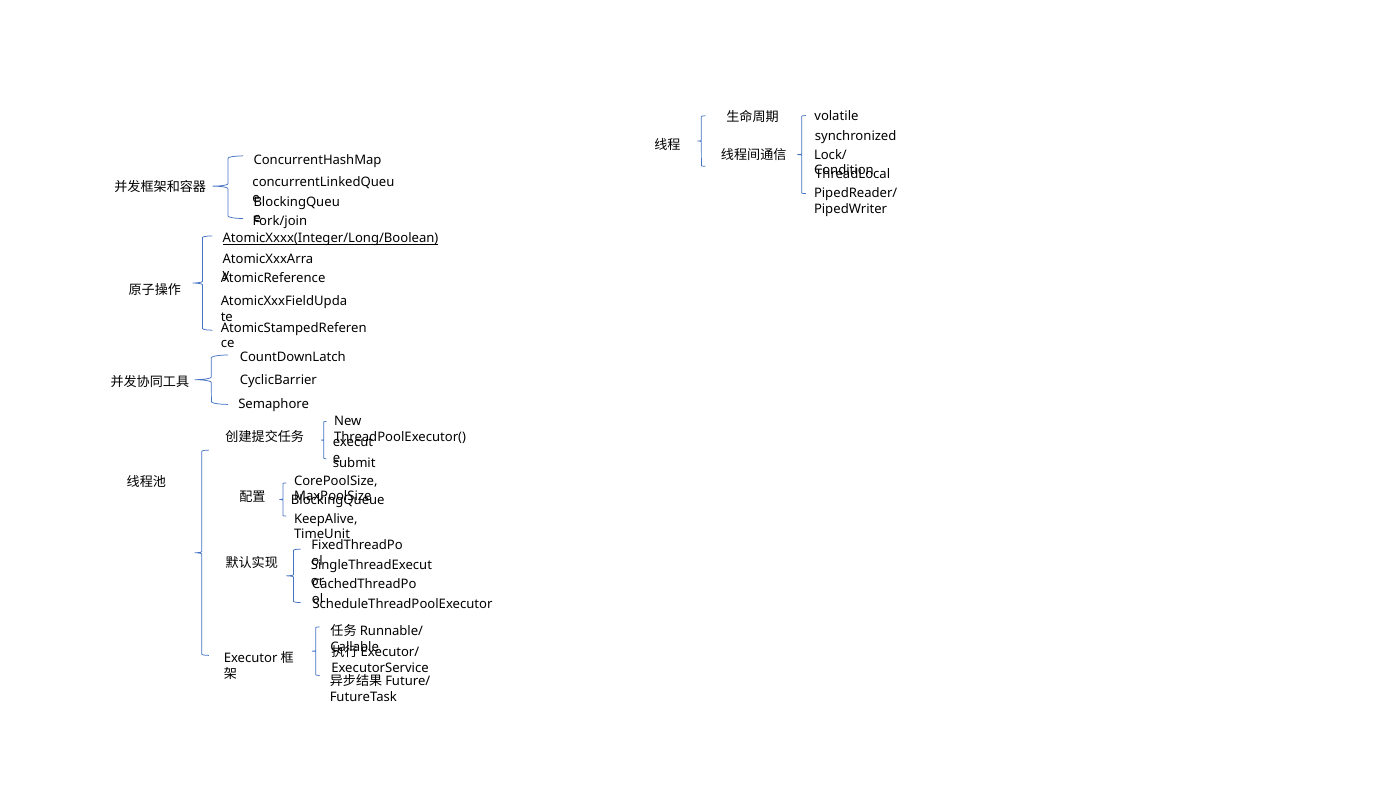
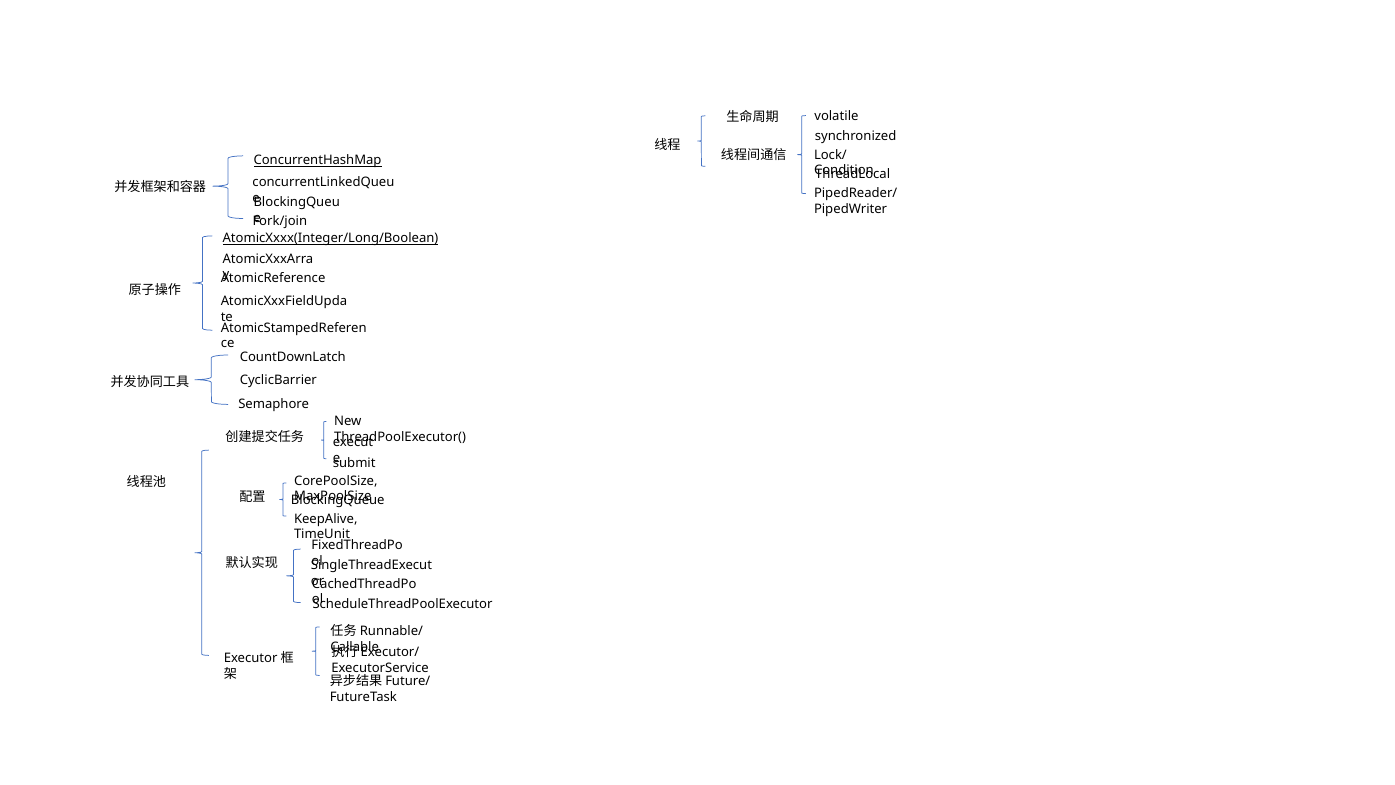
ConcurrentHashMap underline: none -> present (318, 160)
